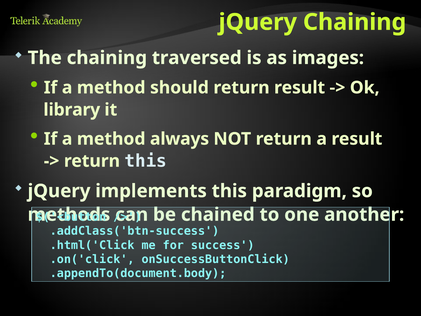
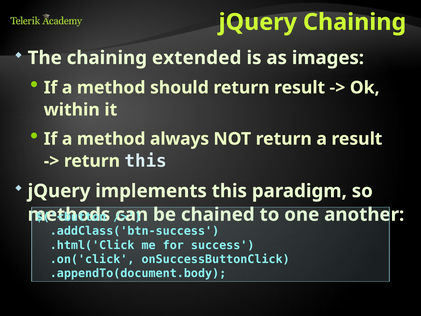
traversed: traversed -> extended (197, 58)
library: library -> within (72, 110)
